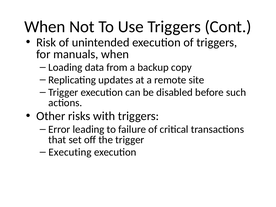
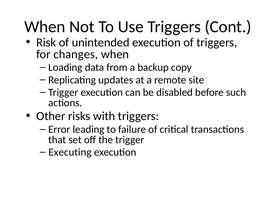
manuals: manuals -> changes (76, 54)
